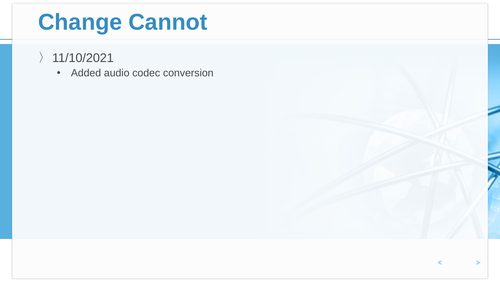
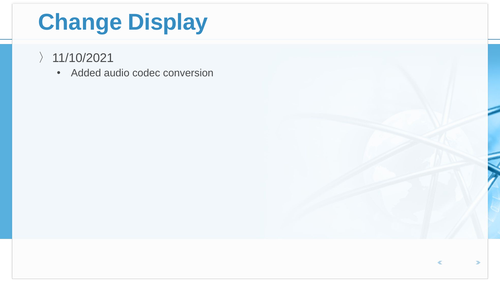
Cannot: Cannot -> Display (168, 22)
